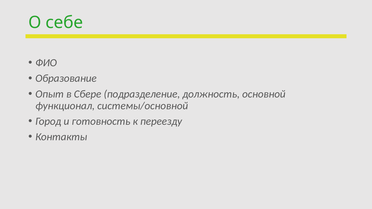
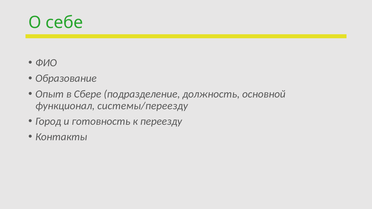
системы/основной: системы/основной -> системы/переезду (143, 106)
